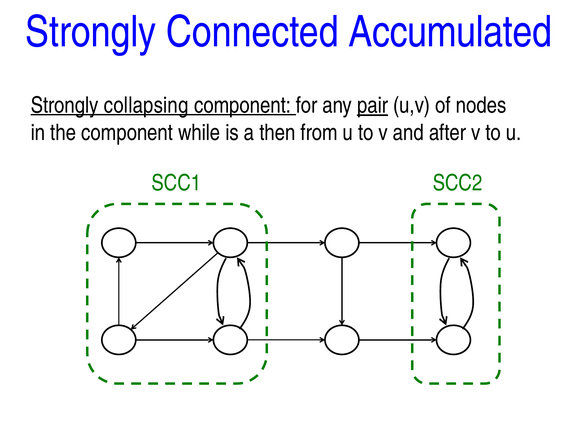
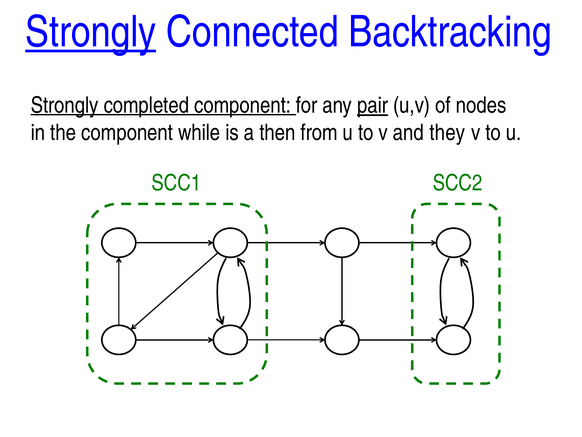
Strongly underline: none -> present (91, 32)
Accumulated: Accumulated -> Backtracking (450, 32)
collapsing: collapsing -> completed (146, 105)
after: after -> they (447, 132)
